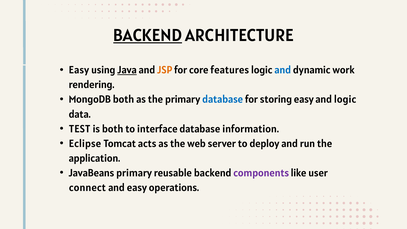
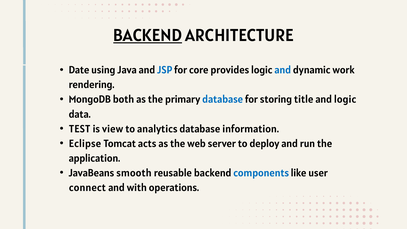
Easy: Easy -> Date (79, 70)
Java underline: present -> none (127, 70)
JSP colour: orange -> blue (165, 70)
features: features -> provides (230, 70)
storing easy: easy -> title (304, 100)
is both: both -> view (113, 129)
interface: interface -> analytics (157, 129)
JavaBeans primary: primary -> smooth (134, 173)
components colour: purple -> blue (261, 173)
and easy: easy -> with (137, 188)
